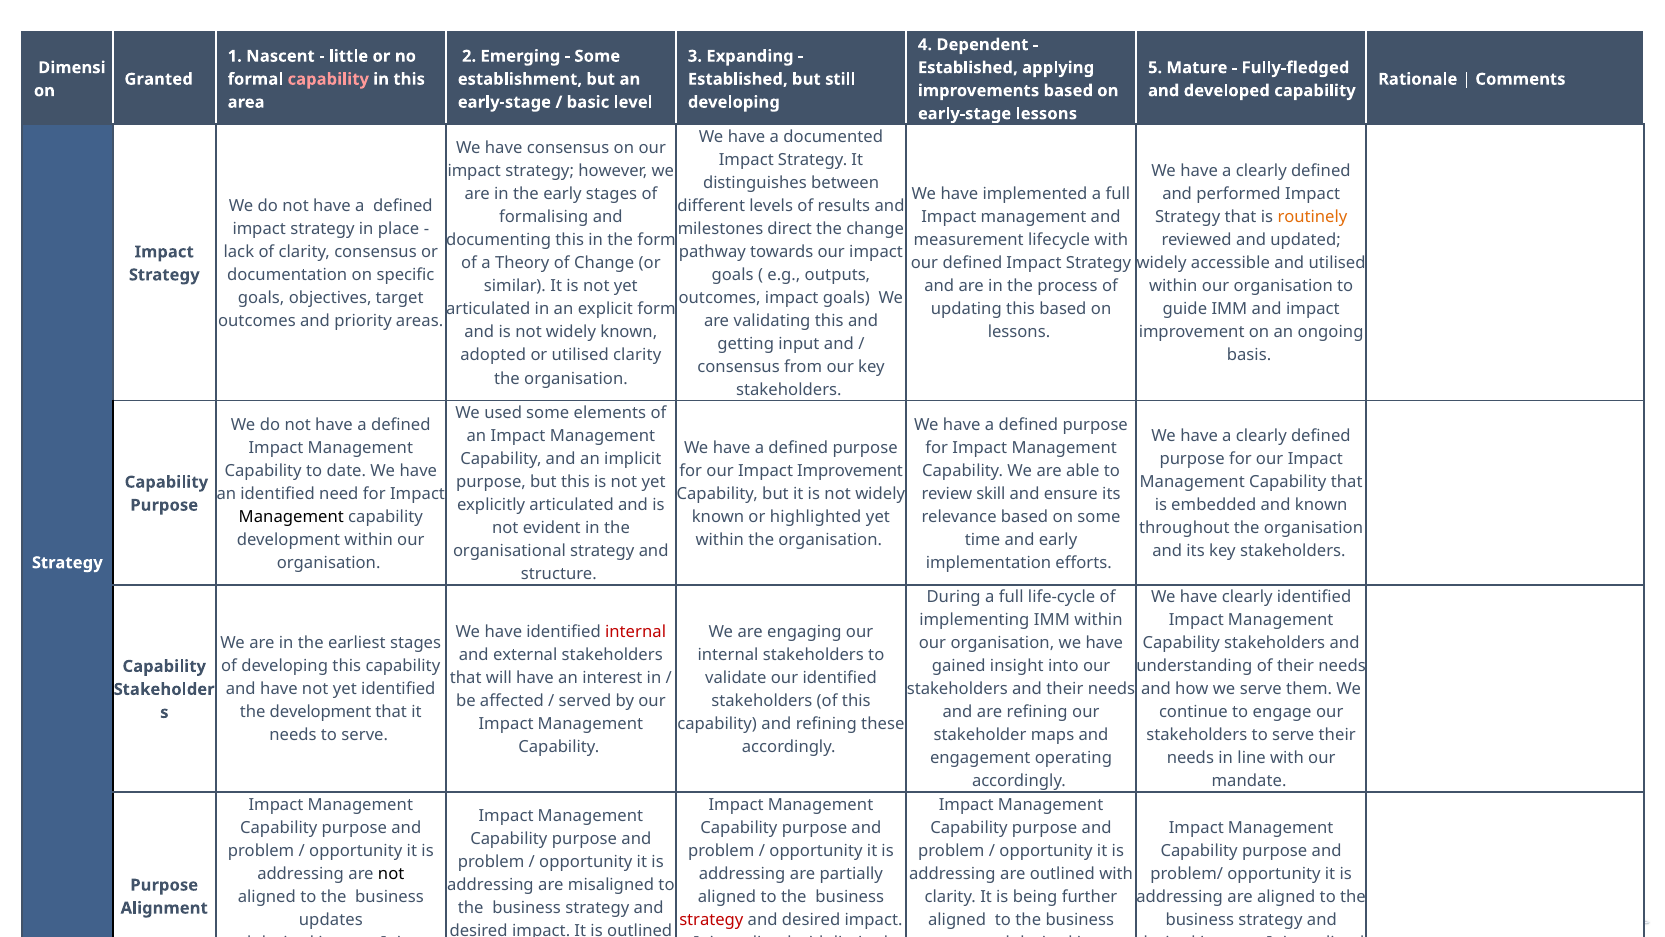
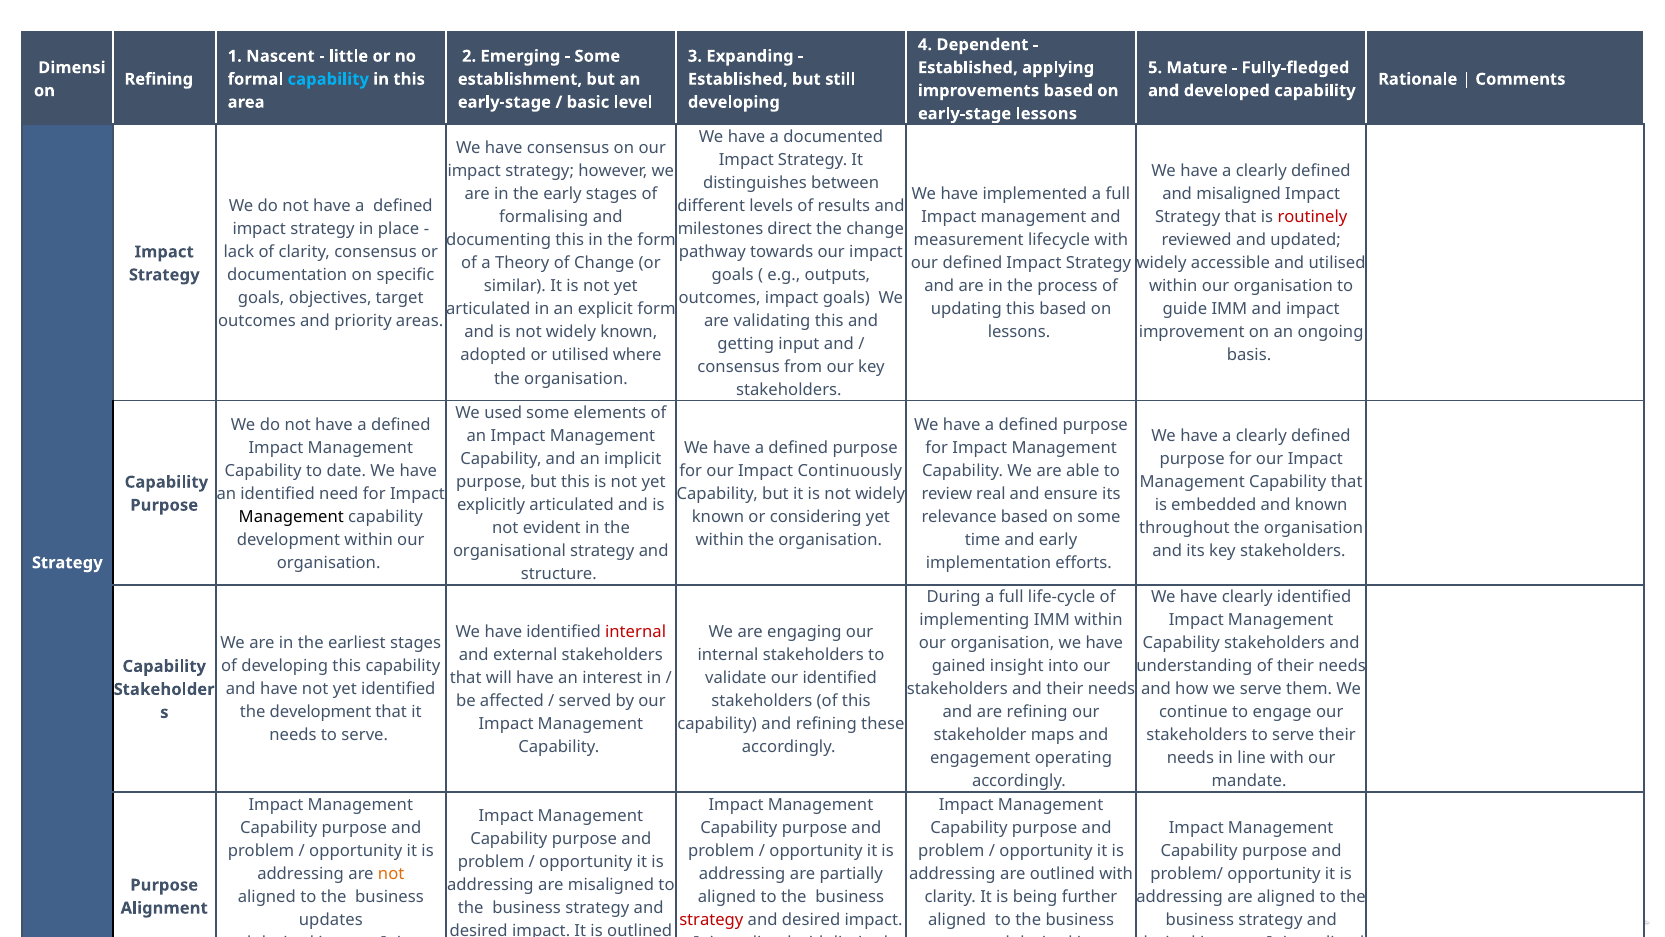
Granted: Granted -> Refining (159, 79)
capability colour: pink -> light blue (328, 79)
and performed: performed -> misaligned (1239, 194)
routinely colour: orange -> red (1312, 217)
utilised clarity: clarity -> where (637, 355)
our Impact Improvement: Improvement -> Continuously (850, 470)
skill: skill -> real (991, 493)
highlighted: highlighted -> considering (816, 516)
not colour: black -> orange (391, 873)
